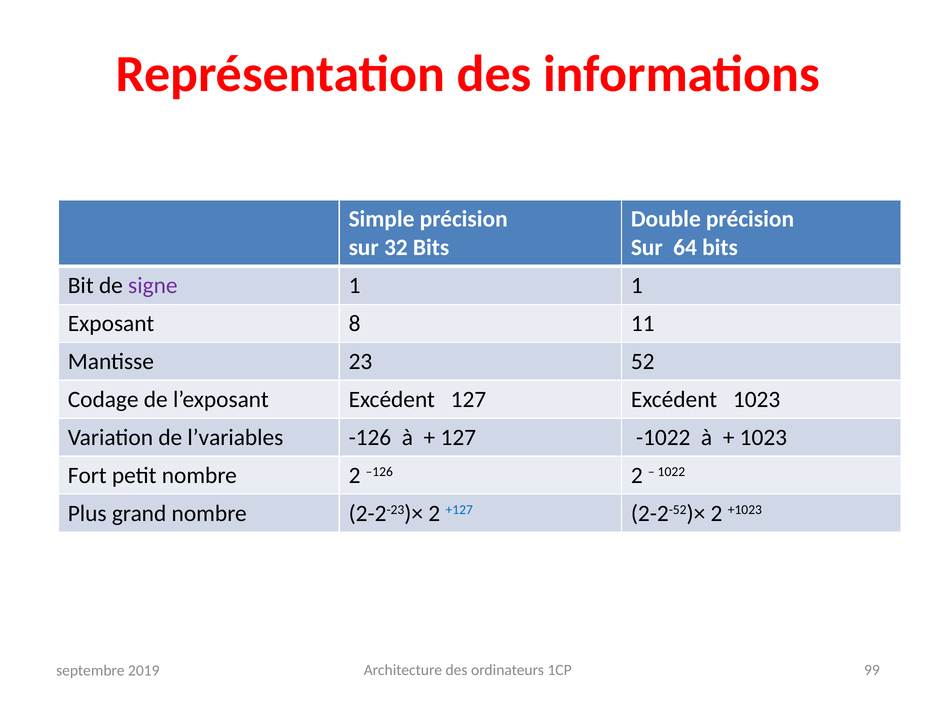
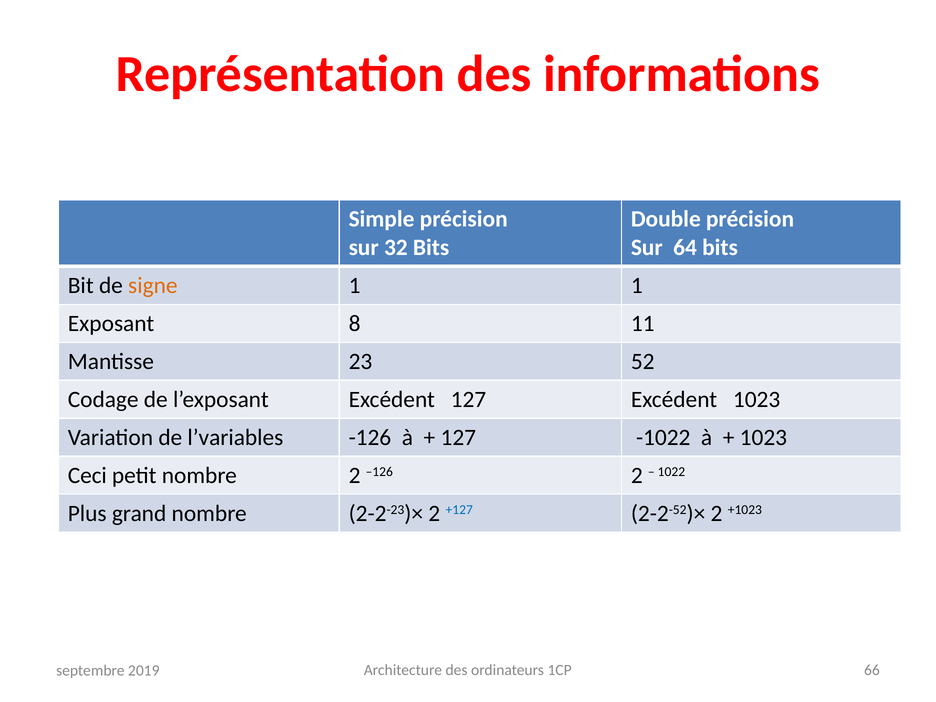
signe colour: purple -> orange (153, 286)
Fort: Fort -> Ceci (87, 475)
99: 99 -> 66 (872, 670)
